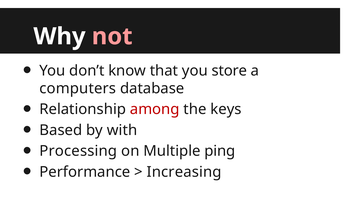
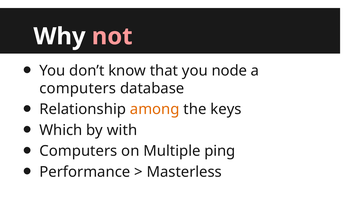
store: store -> node (229, 71)
among colour: red -> orange (155, 110)
Based: Based -> Which (61, 130)
Processing: Processing -> Computers (78, 151)
Increasing: Increasing -> Masterless (184, 172)
